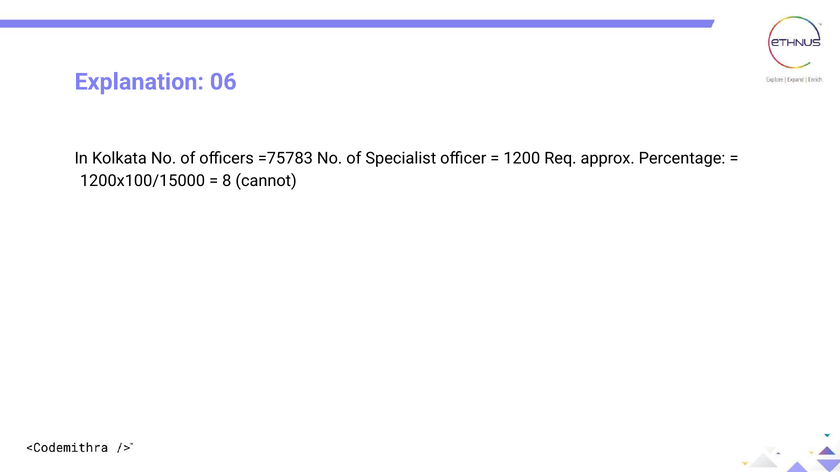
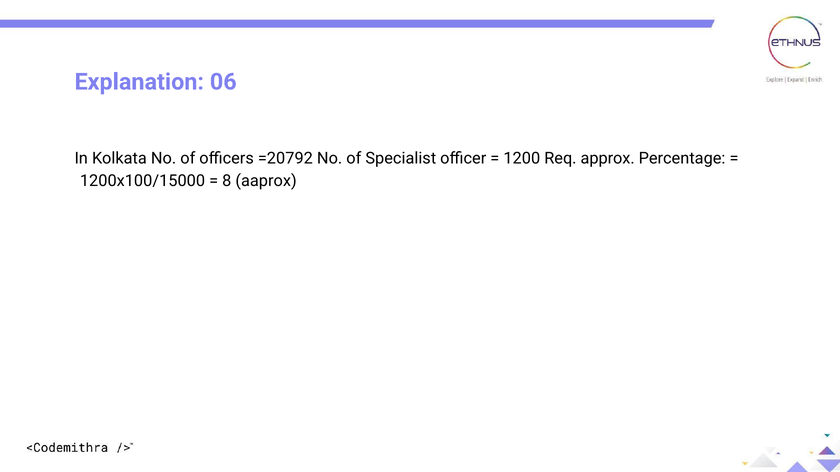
=75783: =75783 -> =20792 (285, 159)
cannot: cannot -> aaprox (266, 181)
